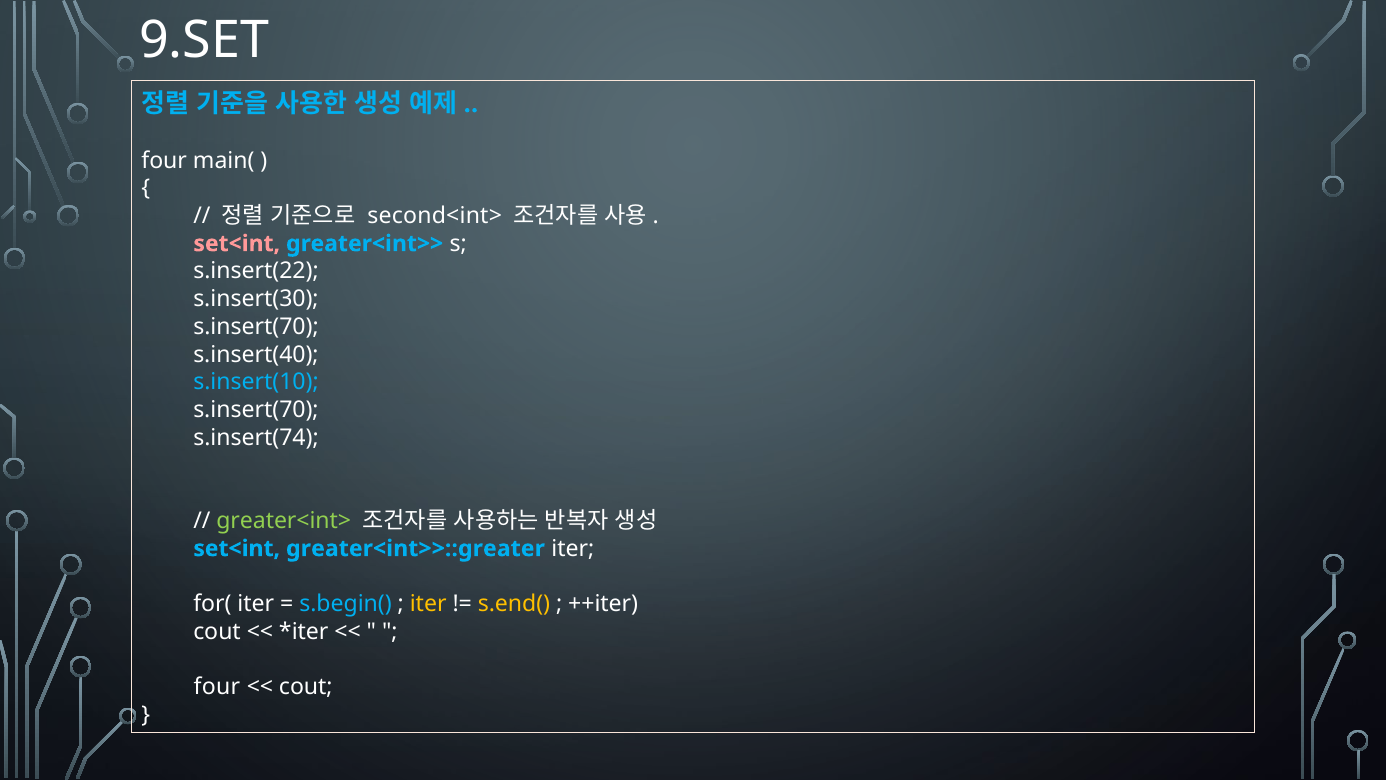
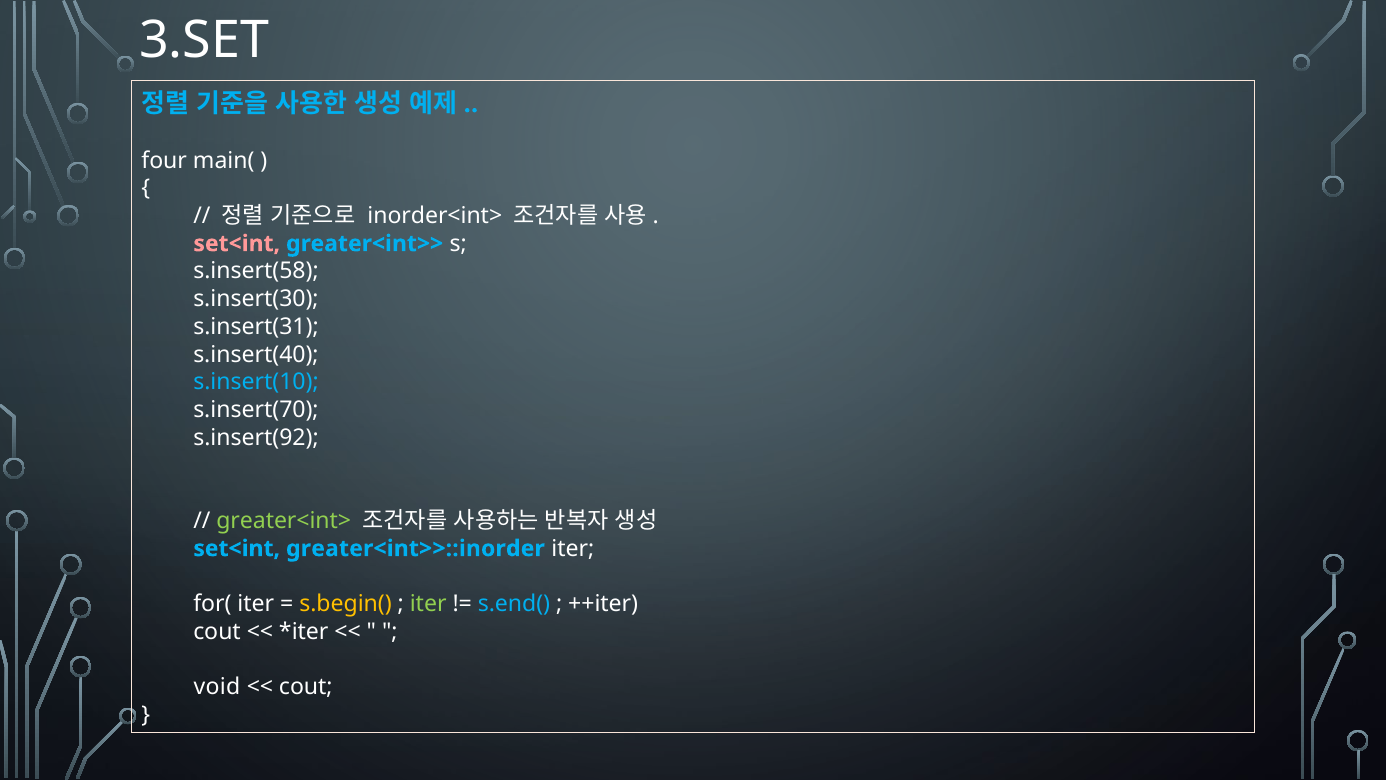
9.SET: 9.SET -> 3.SET (204, 40)
second<int>: second<int> -> inorder<int> (435, 216)
s.insert(22: s.insert(22 -> s.insert(58 (256, 271)
s.insert(70: s.insert(70 -> s.insert(31 (256, 327)
s.insert(74: s.insert(74 -> s.insert(92 (256, 437)
greater<int>>::greater: greater<int>>::greater -> greater<int>>::inorder (415, 548)
s.begin( colour: light blue -> yellow (346, 604)
iter colour: yellow -> light green (428, 604)
s.end( colour: yellow -> light blue (514, 604)
four: four -> void (217, 687)
